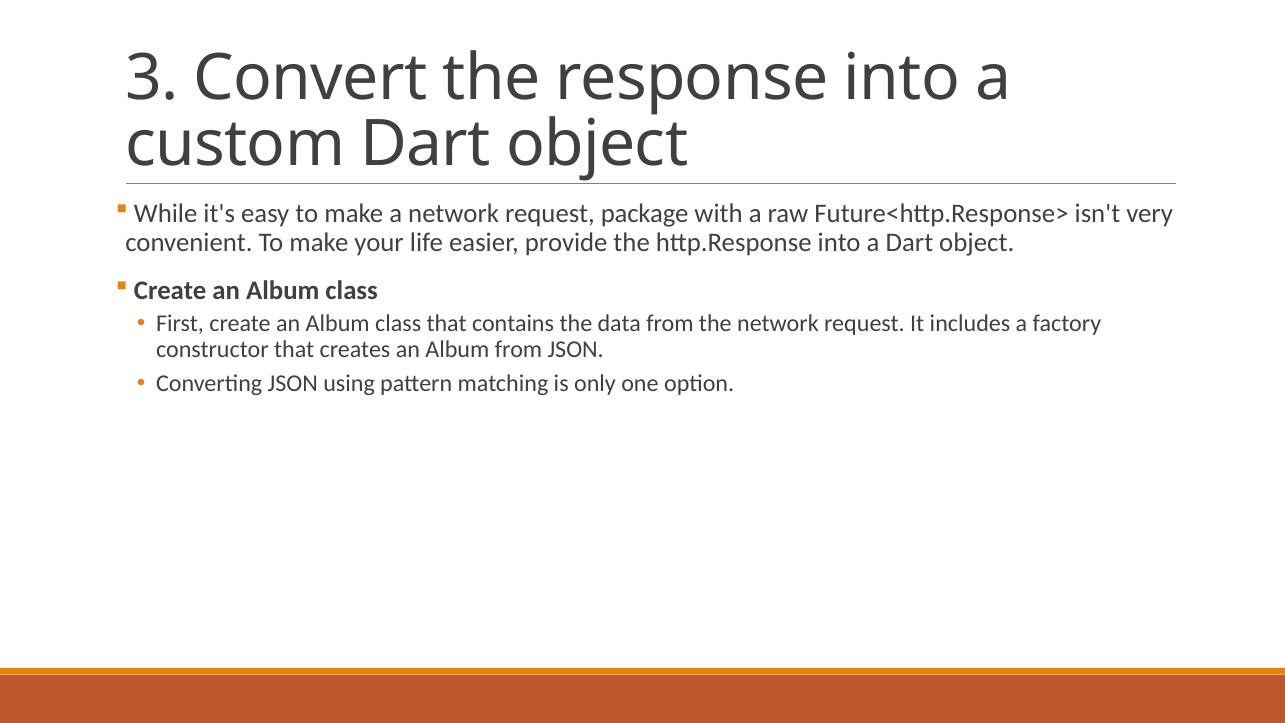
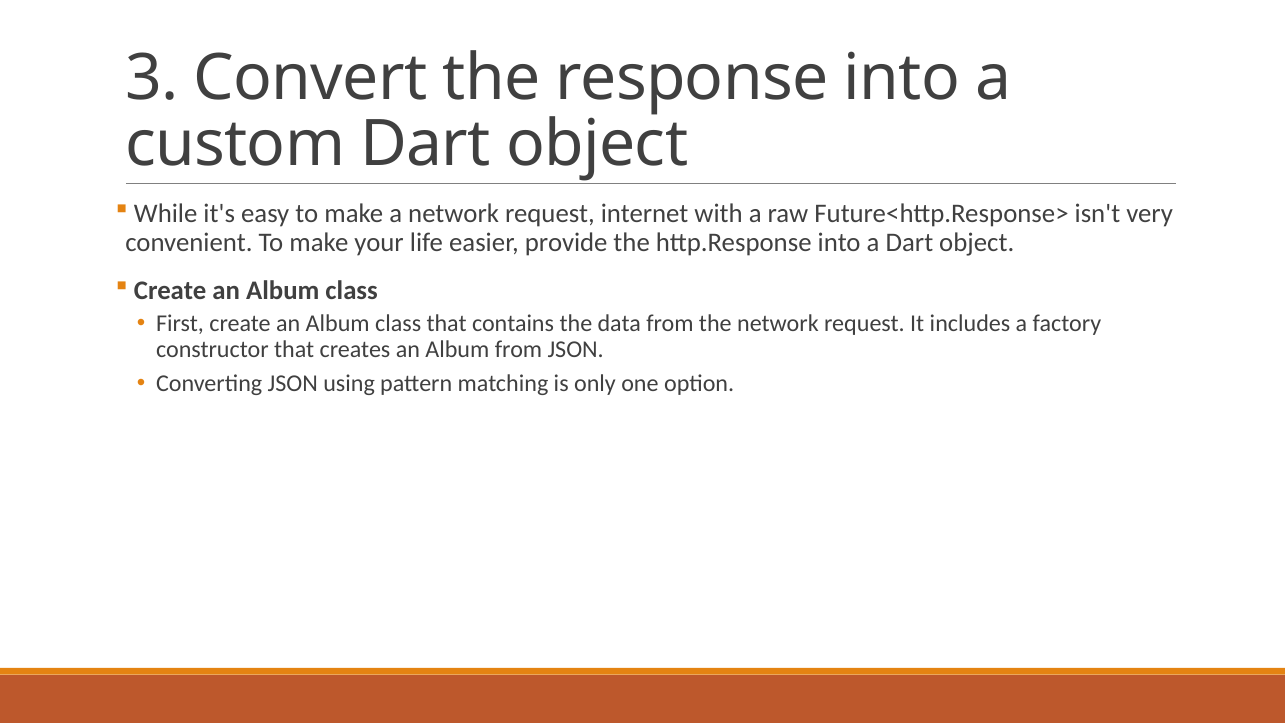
package: package -> internet (645, 214)
